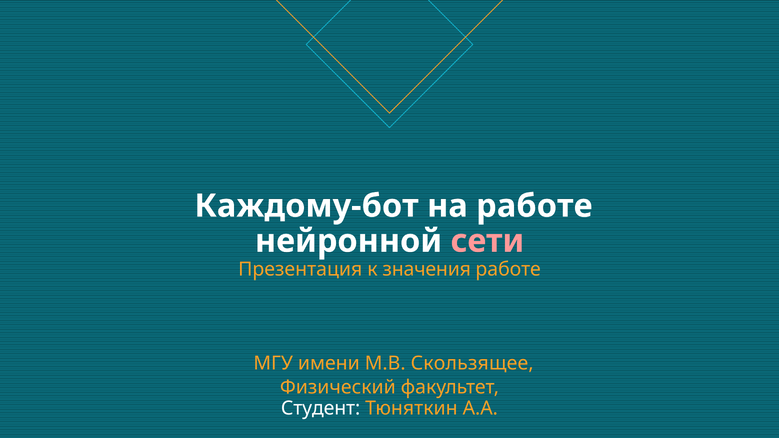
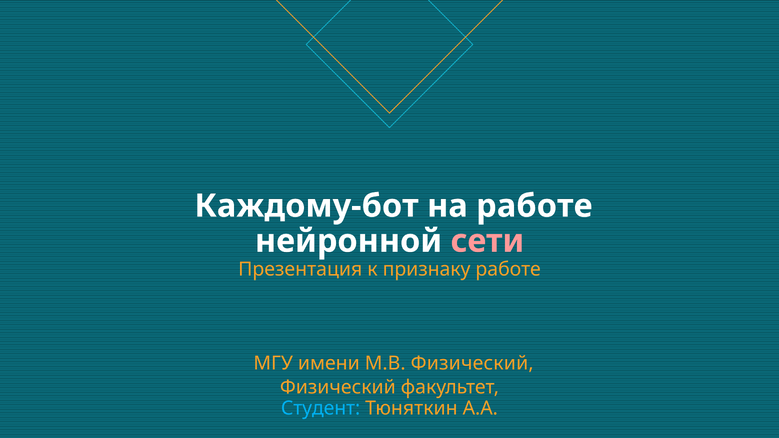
значения: значения -> признаку (427, 269)
М.В Скользящее: Скользящее -> Физический (472, 363)
Студент colour: white -> light blue (321, 408)
